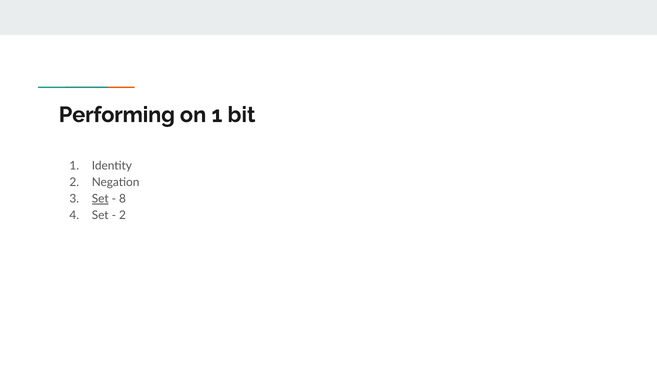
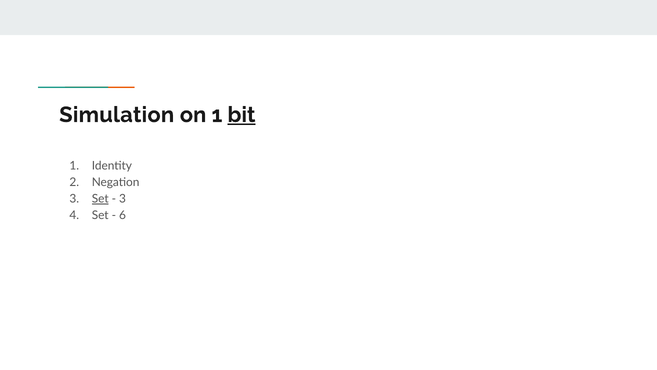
Performing: Performing -> Simulation (117, 115)
bit underline: none -> present (241, 115)
8: 8 -> 3 (123, 199)
2: 2 -> 6 (123, 215)
